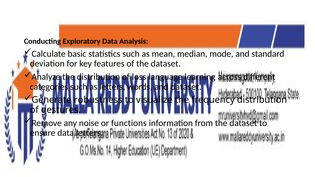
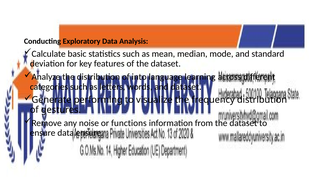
loss: loss -> into (139, 77)
robustness: robustness -> performing (98, 100)
data letters: letters -> ensure (90, 133)
